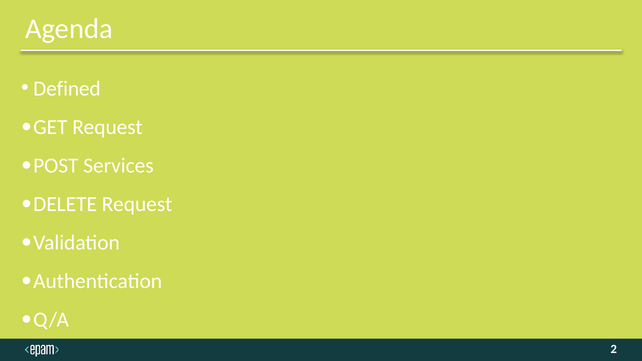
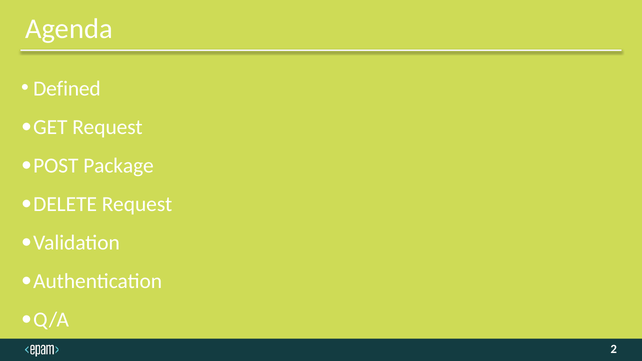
Services: Services -> Package (119, 166)
